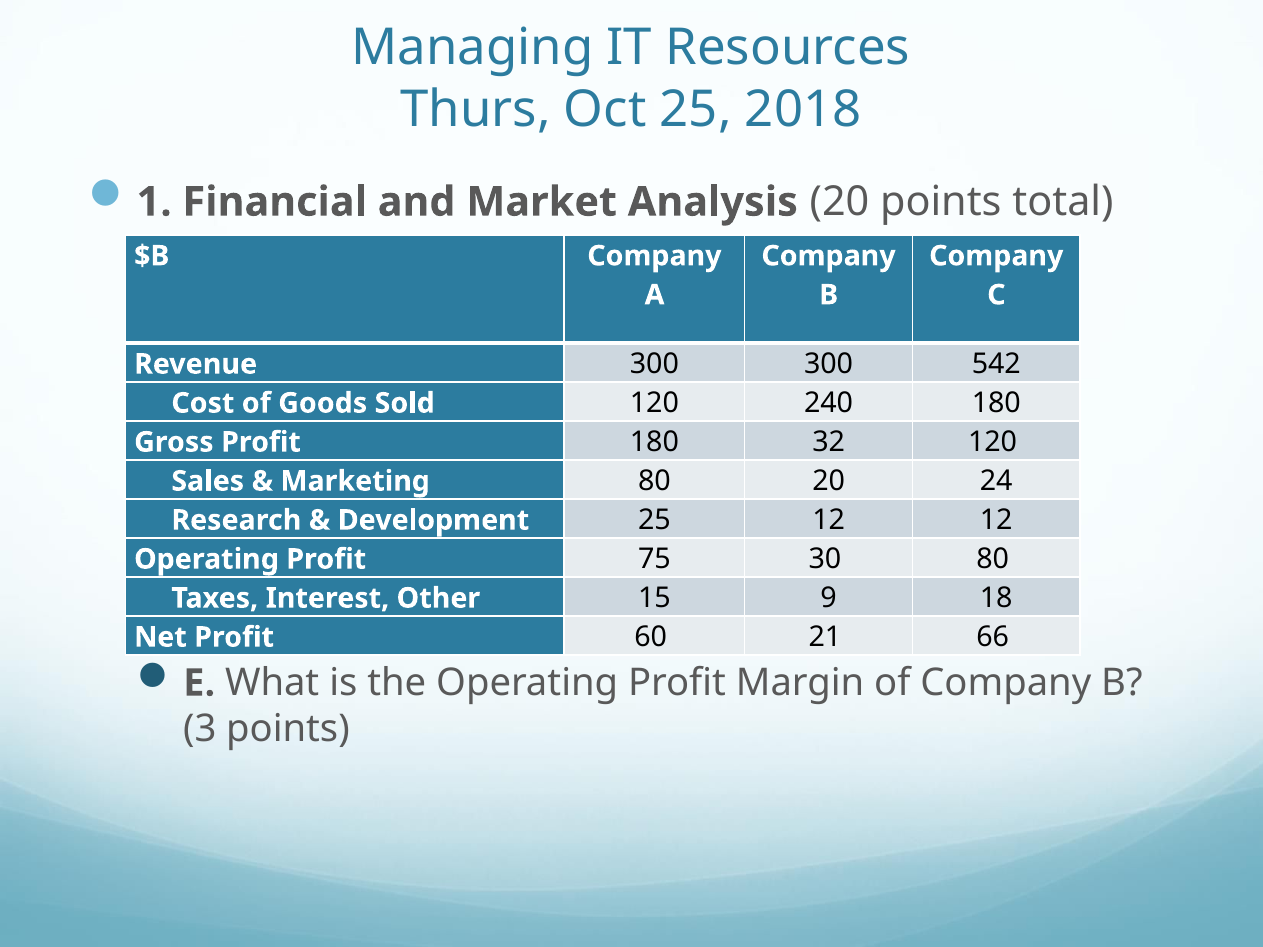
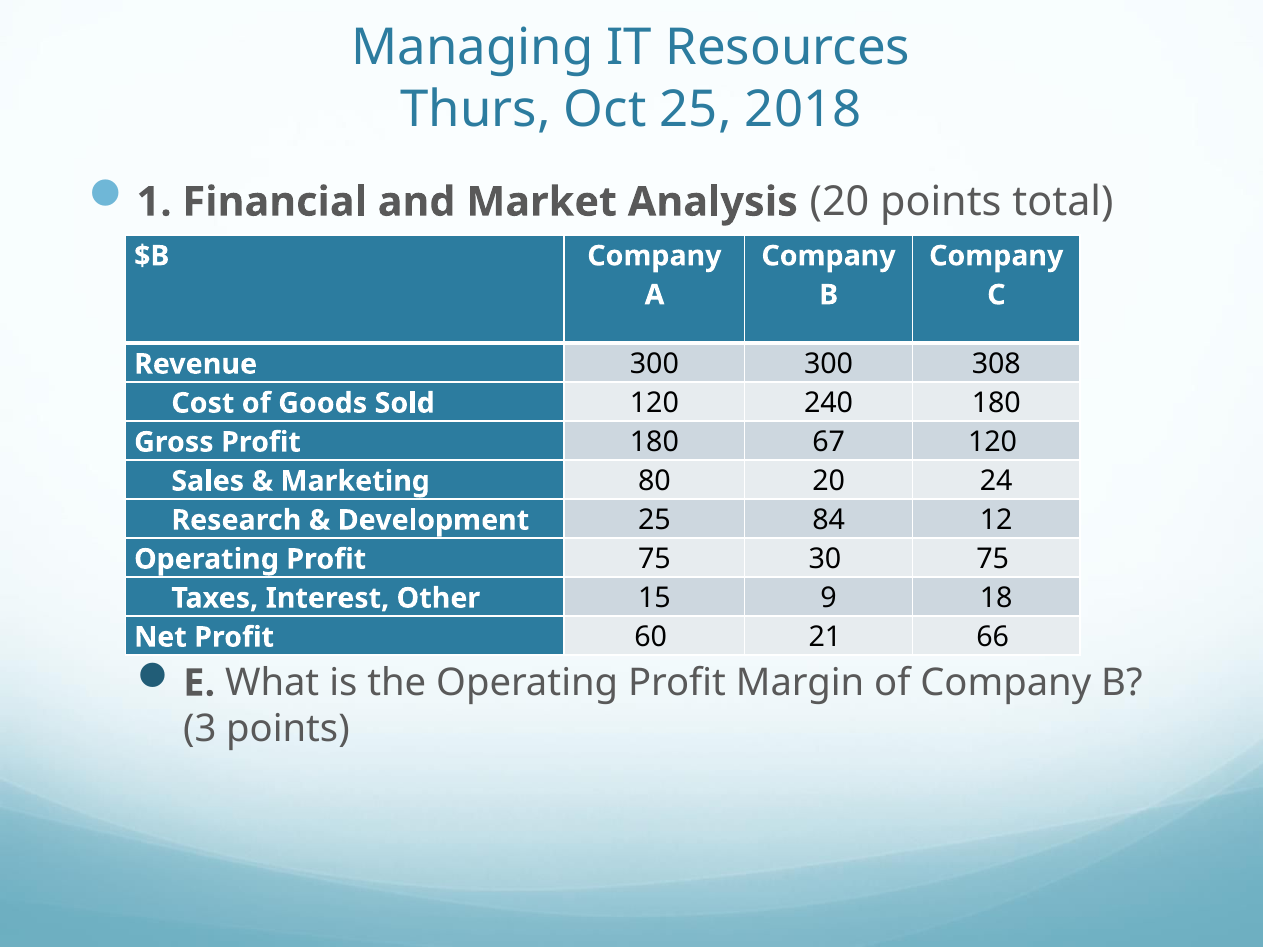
542: 542 -> 308 (996, 364)
32: 32 -> 67 (829, 442)
25 12: 12 -> 84 (829, 520)
30 80: 80 -> 75 (993, 559)
